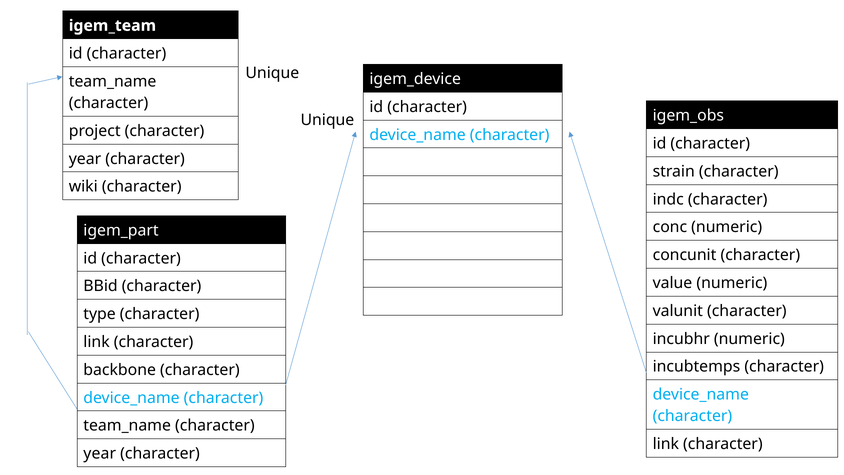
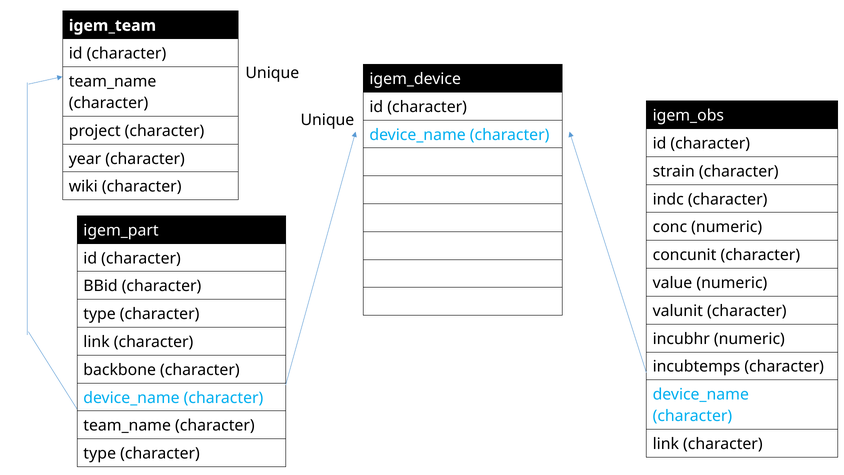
year: year -> type (100, 453)
